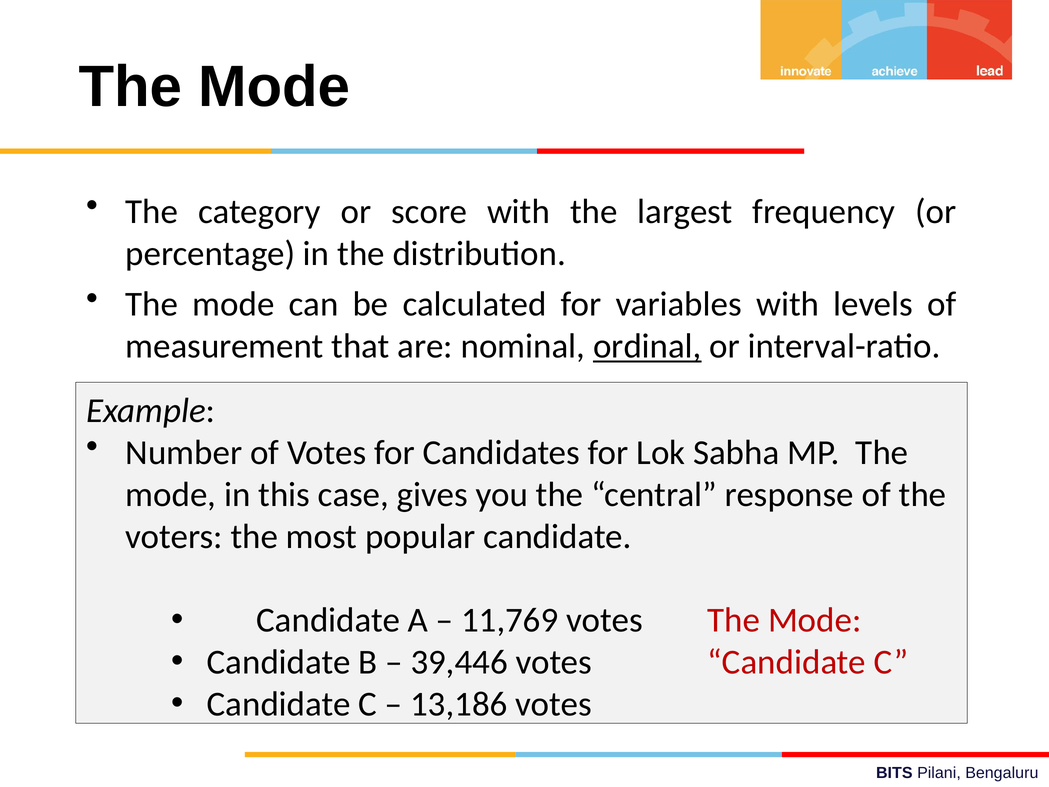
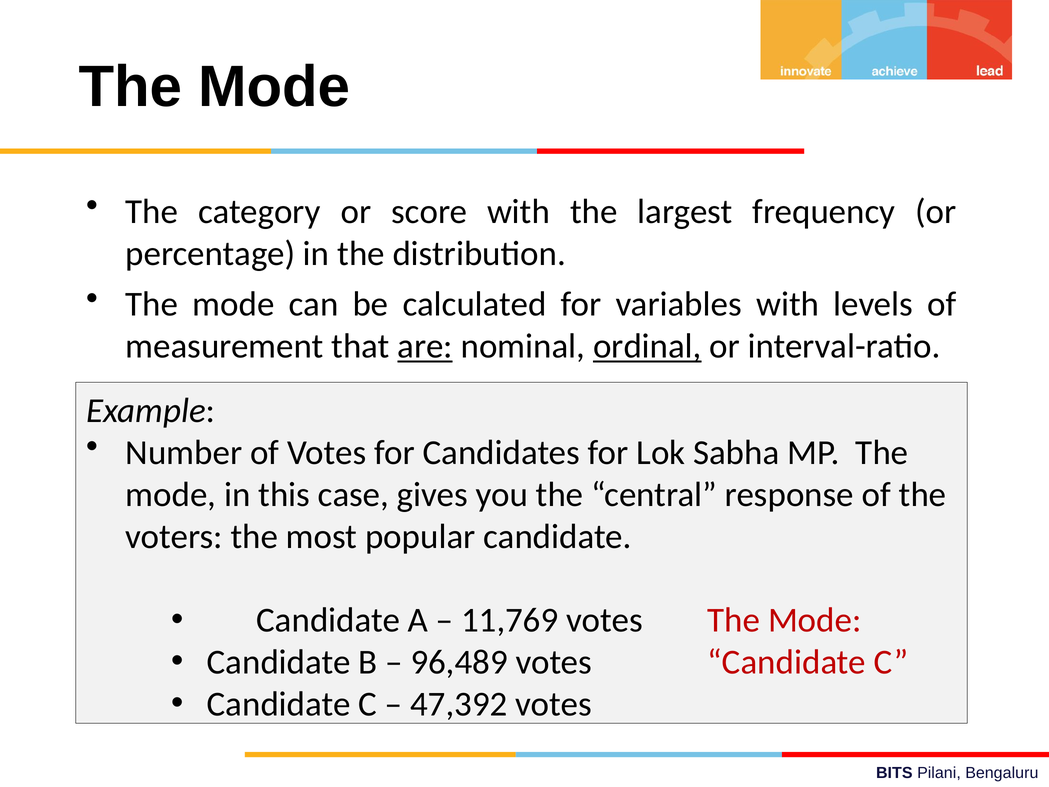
are underline: none -> present (425, 346)
39,446: 39,446 -> 96,489 (459, 662)
13,186: 13,186 -> 47,392 (459, 704)
